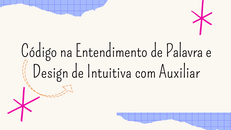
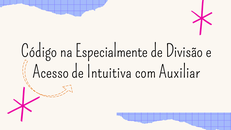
Entendimento: Entendimento -> Especialmente (112, 51)
Palavra: Palavra -> Divisão (184, 51)
Design: Design -> Acesso (51, 72)
